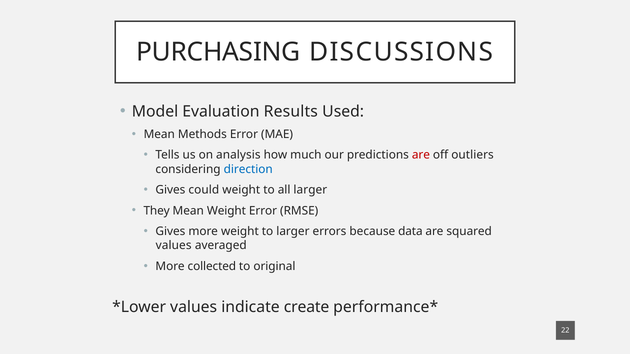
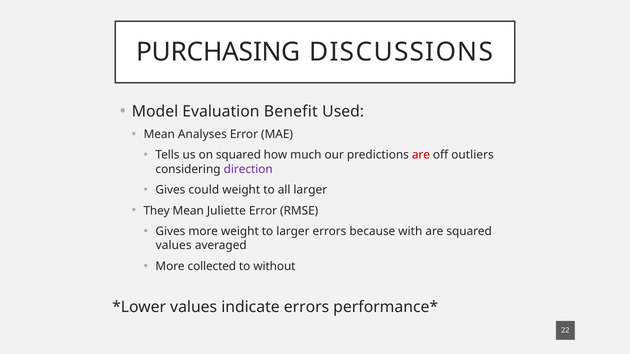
Results: Results -> Benefit (291, 112)
Methods: Methods -> Analyses (202, 135)
on analysis: analysis -> squared (238, 155)
direction colour: blue -> purple (248, 169)
Mean Weight: Weight -> Juliette (226, 211)
data: data -> with (410, 232)
original: original -> without (274, 267)
indicate create: create -> errors (307, 307)
